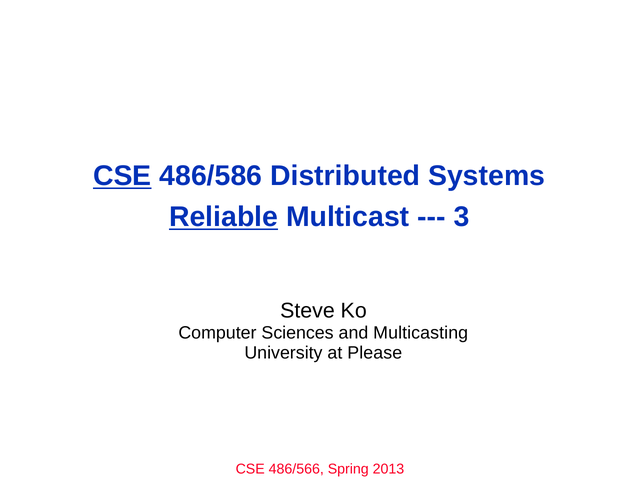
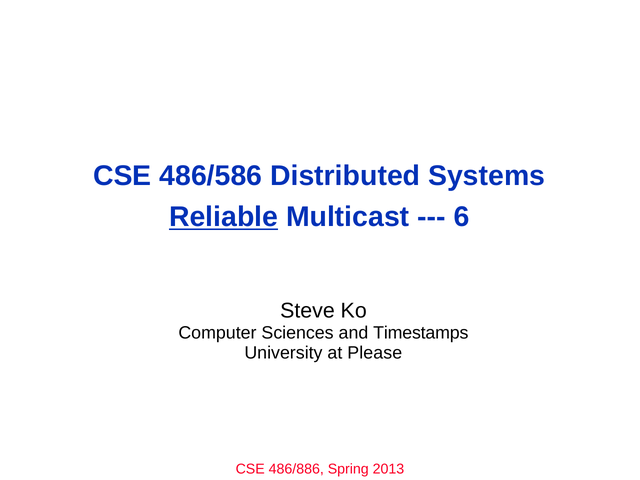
CSE underline: present -> none (122, 176)
3: 3 -> 6 (461, 217)
Multicasting: Multicasting -> Timestamps (421, 333)
486/566: 486/566 -> 486/886 (296, 469)
